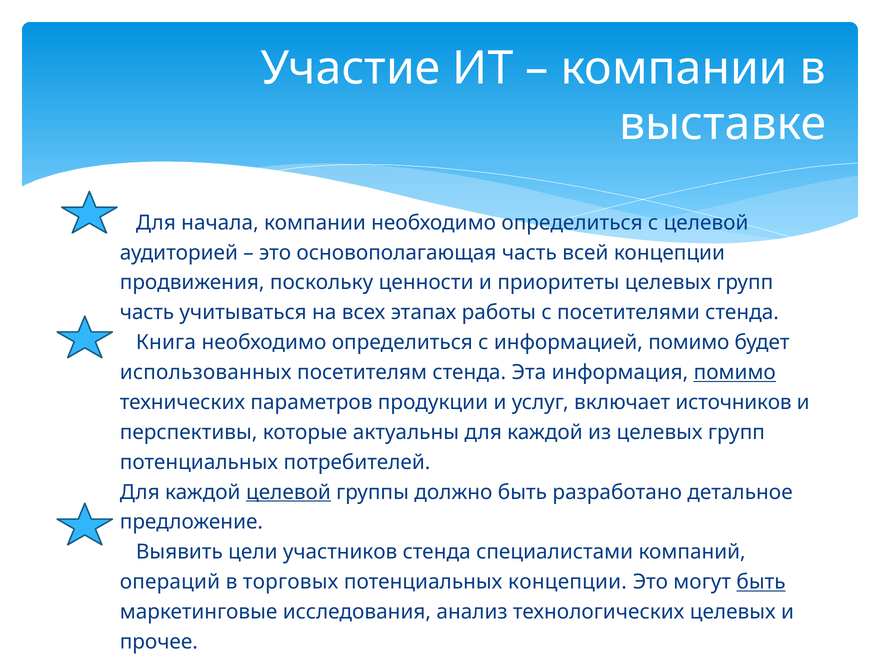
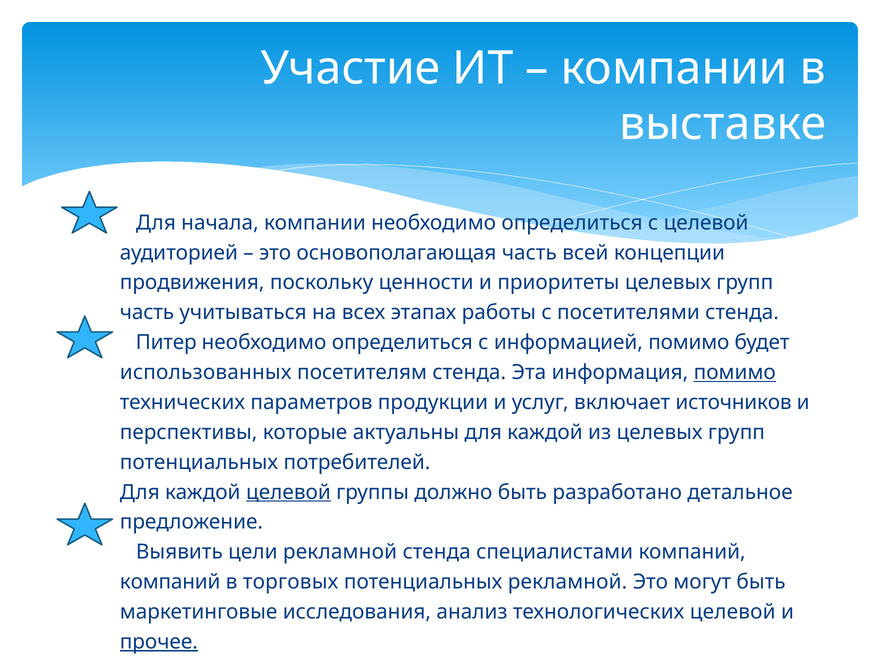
Книга: Книга -> Питер (166, 342)
цели участников: участников -> рекламной (340, 551)
операций: операций -> компаний (170, 581)
потенциальных концепции: концепции -> рекламной (568, 581)
быть underline: present -> none (761, 581)
технологических целевых: целевых -> целевой (733, 611)
прочее underline: none -> present (159, 641)
